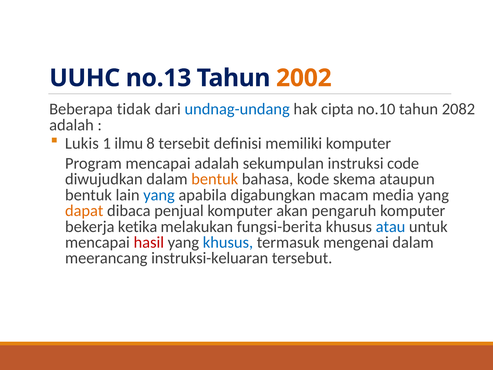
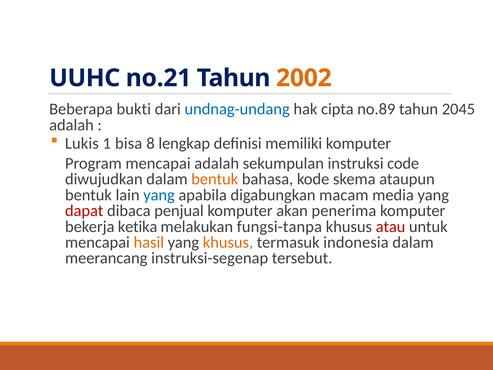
no.13: no.13 -> no.21 (159, 78)
tidak: tidak -> bukti (134, 109)
no.10: no.10 -> no.89 (376, 109)
2082: 2082 -> 2045 (458, 109)
ilmu: ilmu -> bisa (129, 143)
tersebit: tersebit -> lengkap (184, 143)
dapat colour: orange -> red (84, 211)
pengaruh: pengaruh -> penerima (344, 211)
fungsi-berita: fungsi-berita -> fungsi-tanpa (279, 226)
atau colour: blue -> red (391, 226)
hasil colour: red -> orange (149, 242)
khusus colour: blue -> orange (228, 242)
mengenai: mengenai -> indonesia (356, 242)
instruksi-keluaran: instruksi-keluaran -> instruksi-segenap (210, 258)
